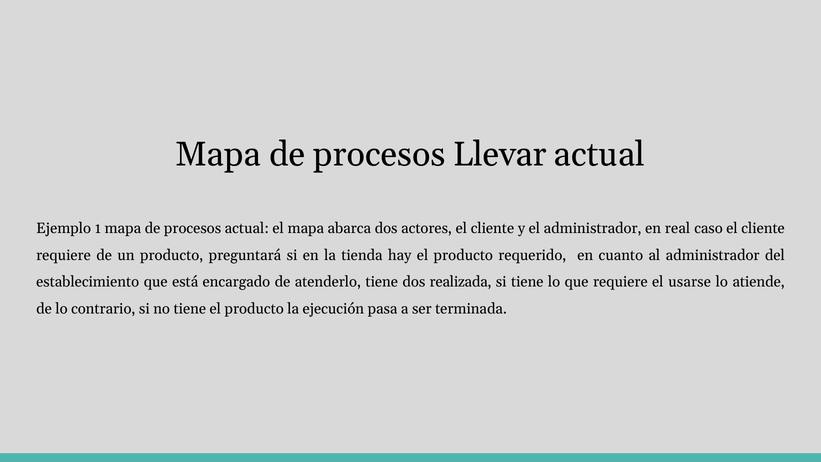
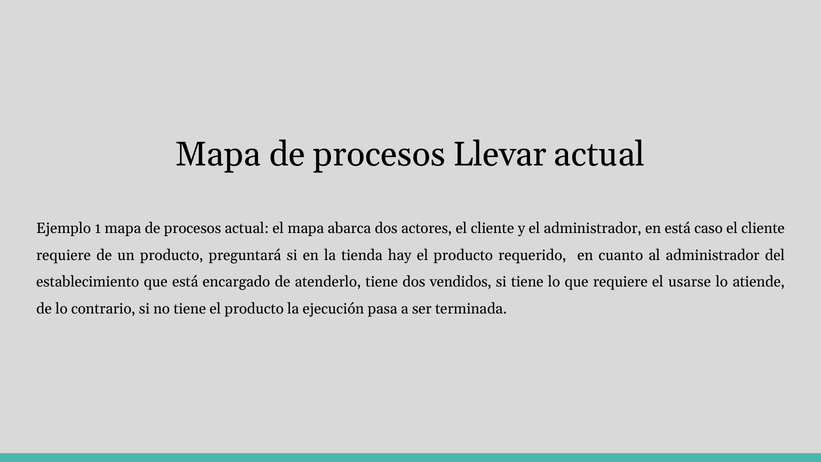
en real: real -> está (678, 228)
realizada: realizada -> vendidos (461, 282)
